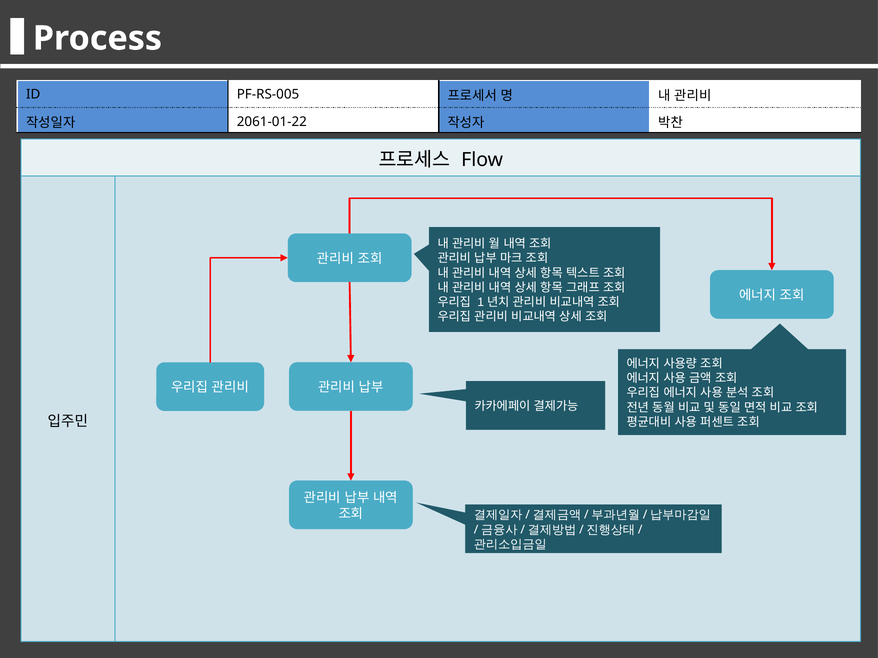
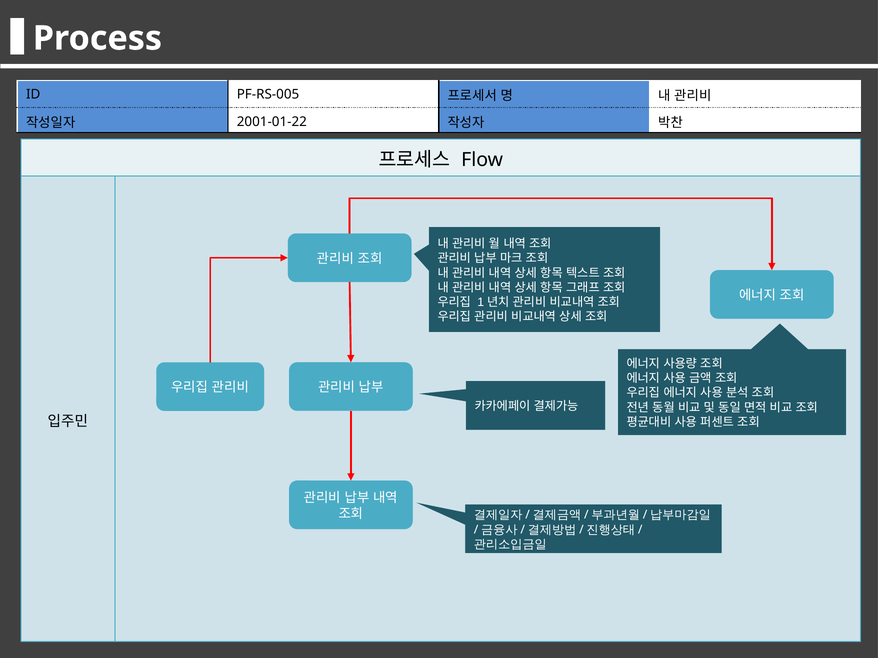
2061-01-22: 2061-01-22 -> 2001-01-22 (272, 122)
